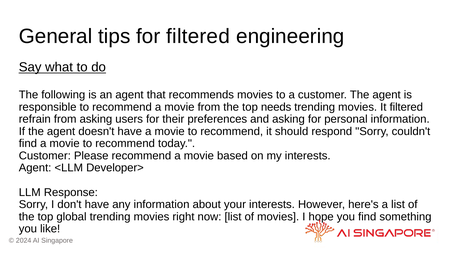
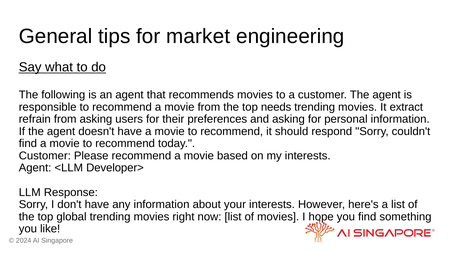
for filtered: filtered -> market (198, 36)
It filtered: filtered -> extract (406, 107)
